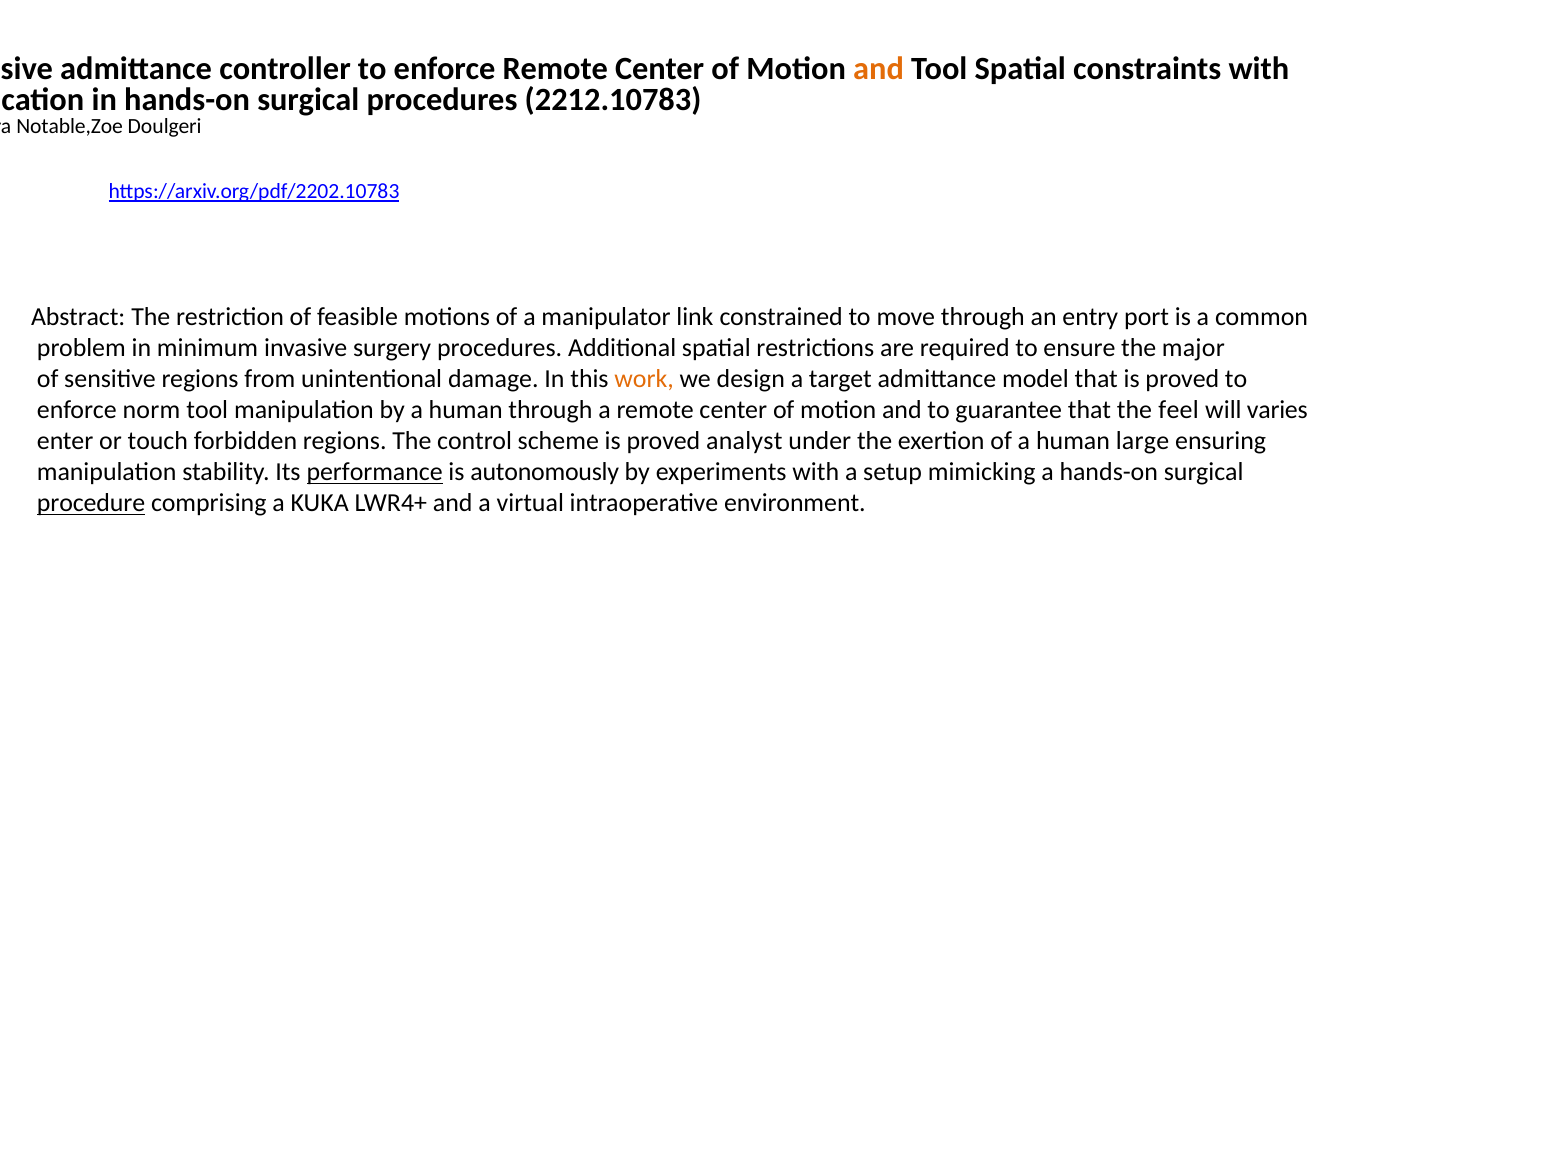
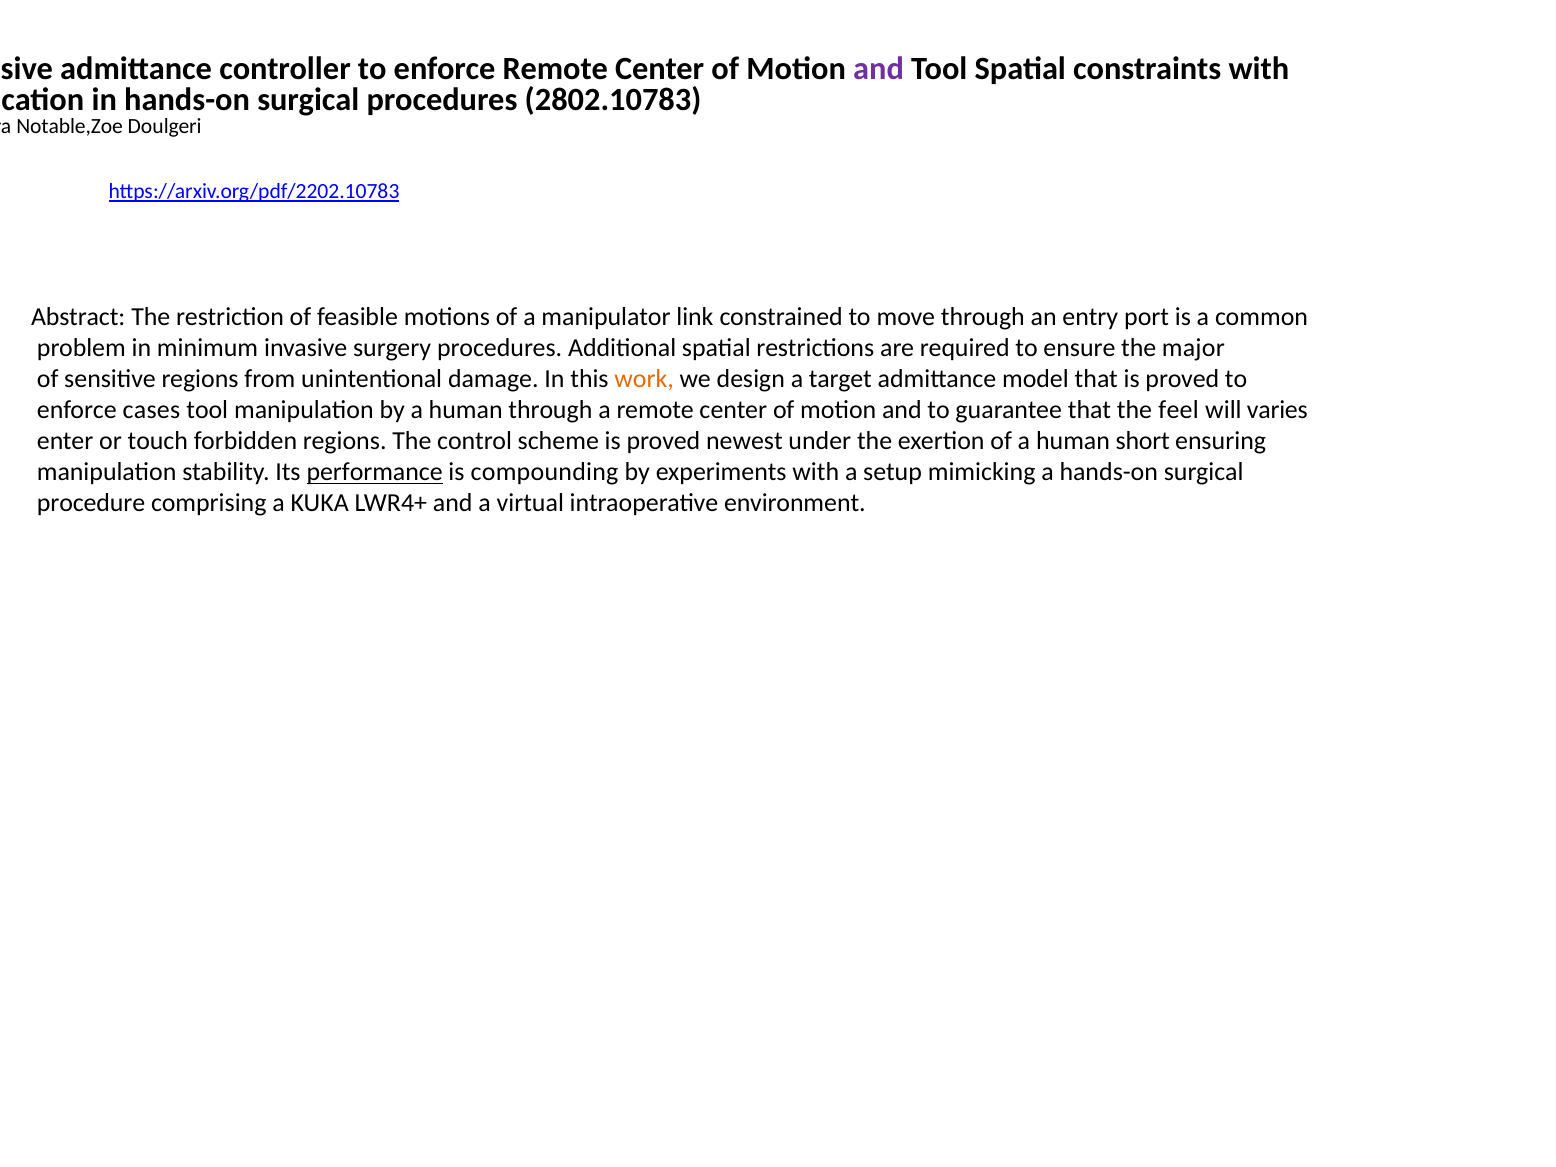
and colour: orange -> purple (878, 69)
2212.10783: 2212.10783 -> 2802.10783 (613, 100)
norm: norm -> cases (151, 410)
analyst: analyst -> newest (744, 441)
large: large -> short (1143, 441)
autonomously: autonomously -> compounding (545, 472)
procedure underline: present -> none (91, 503)
